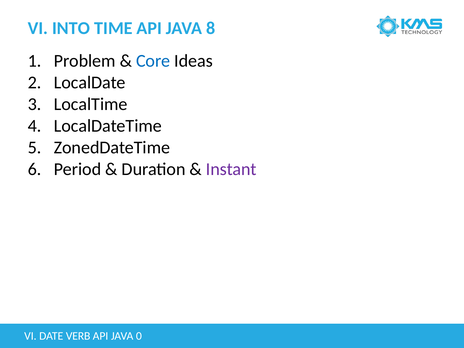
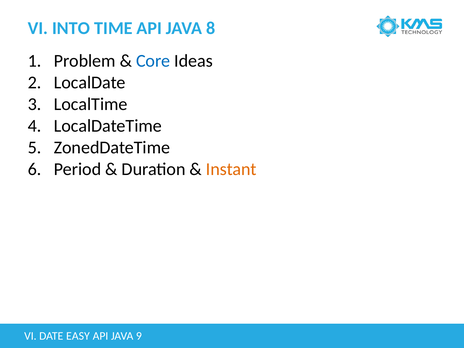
Instant colour: purple -> orange (231, 169)
VERB: VERB -> EASY (78, 336)
0: 0 -> 9 (139, 336)
